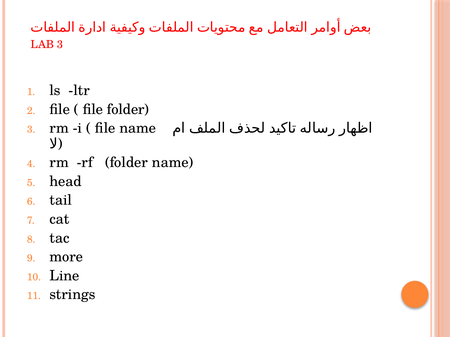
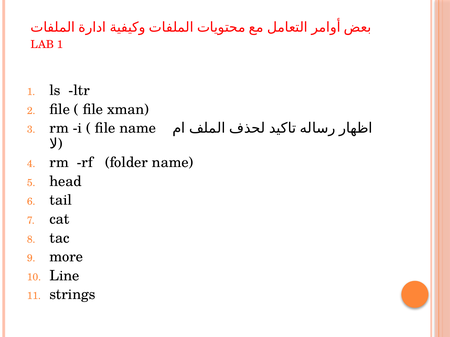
LAB 3: 3 -> 1 (60, 45)
file folder: folder -> xman (128, 109)
